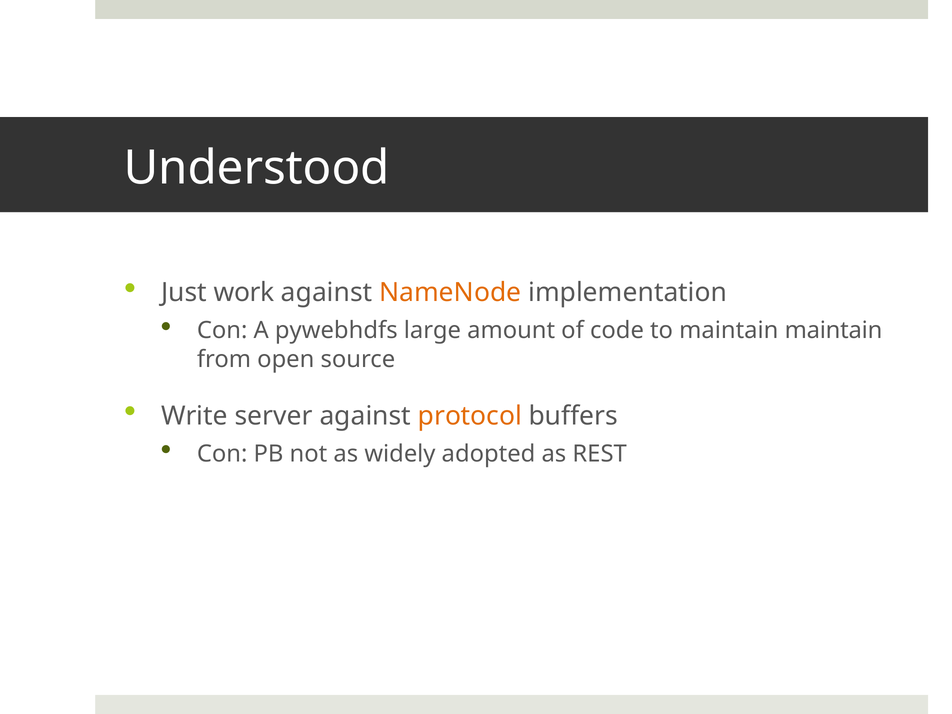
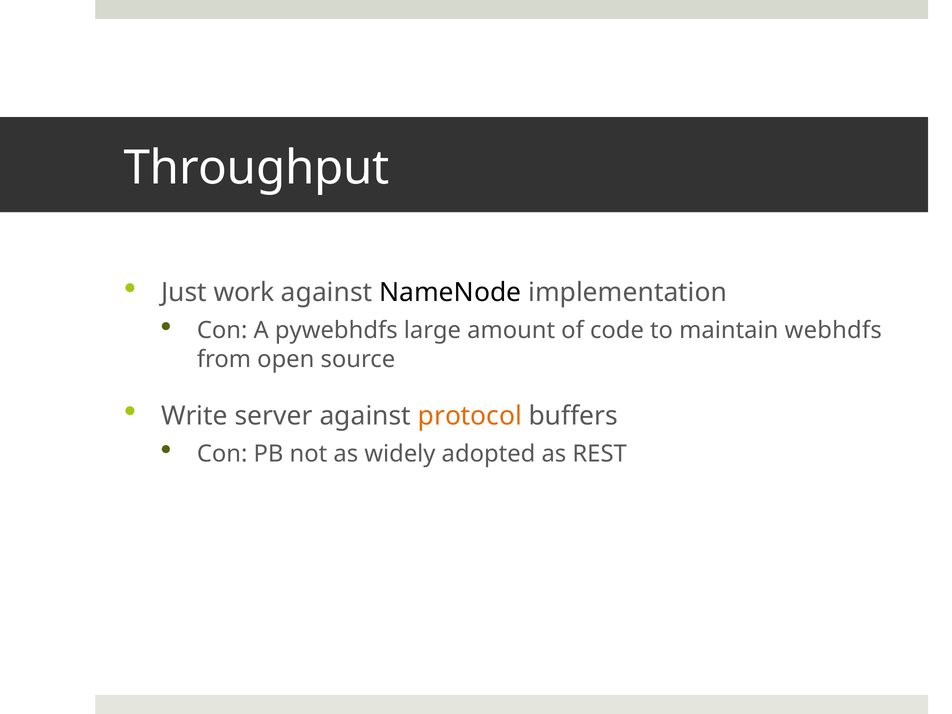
Understood: Understood -> Throughput (257, 168)
NameNode colour: orange -> black (450, 293)
maintain maintain: maintain -> webhdfs (833, 331)
